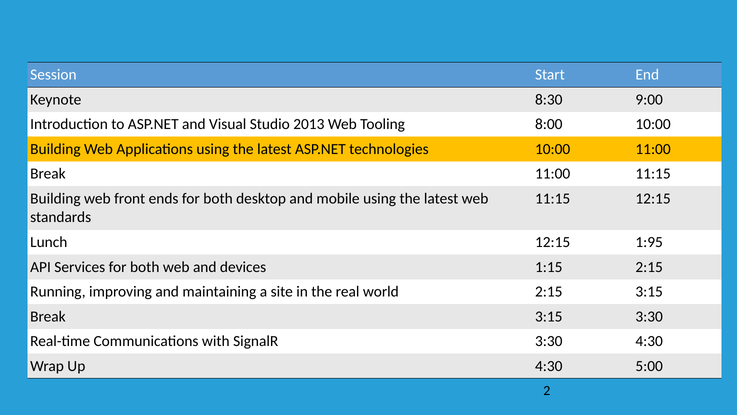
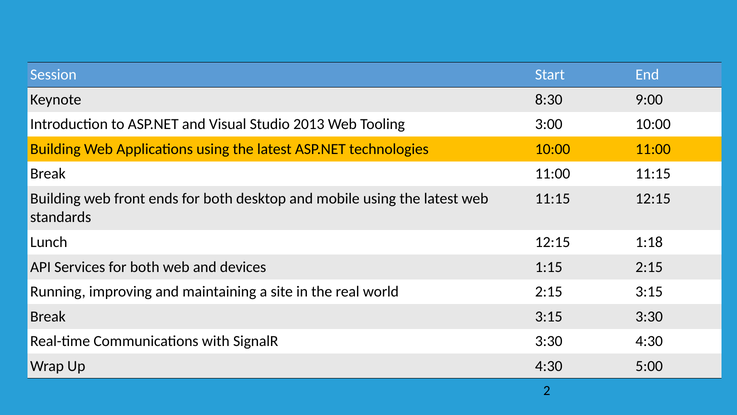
8:00: 8:00 -> 3:00 (549, 124)
1:95: 1:95 -> 1:18 (649, 242)
